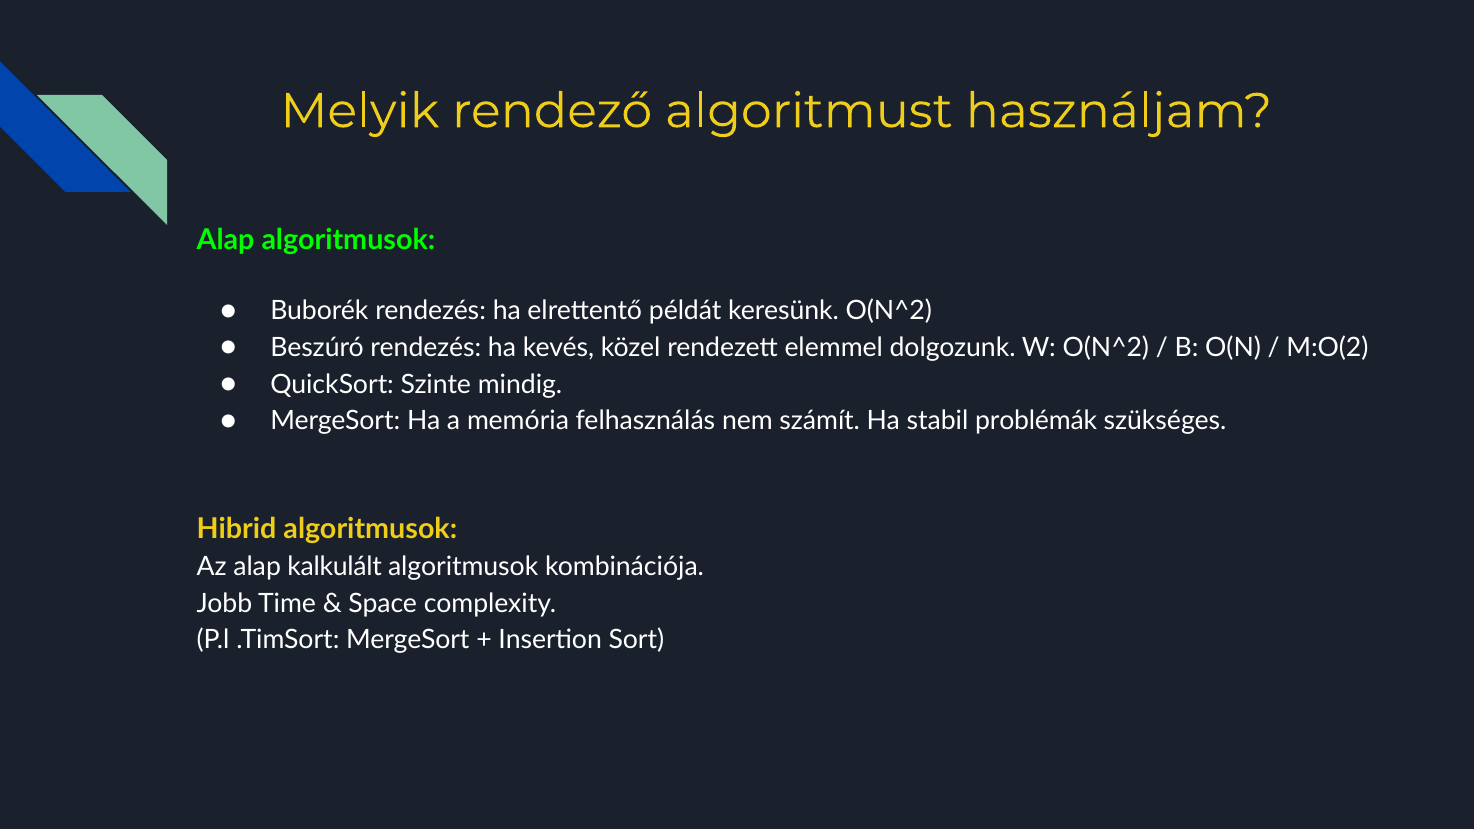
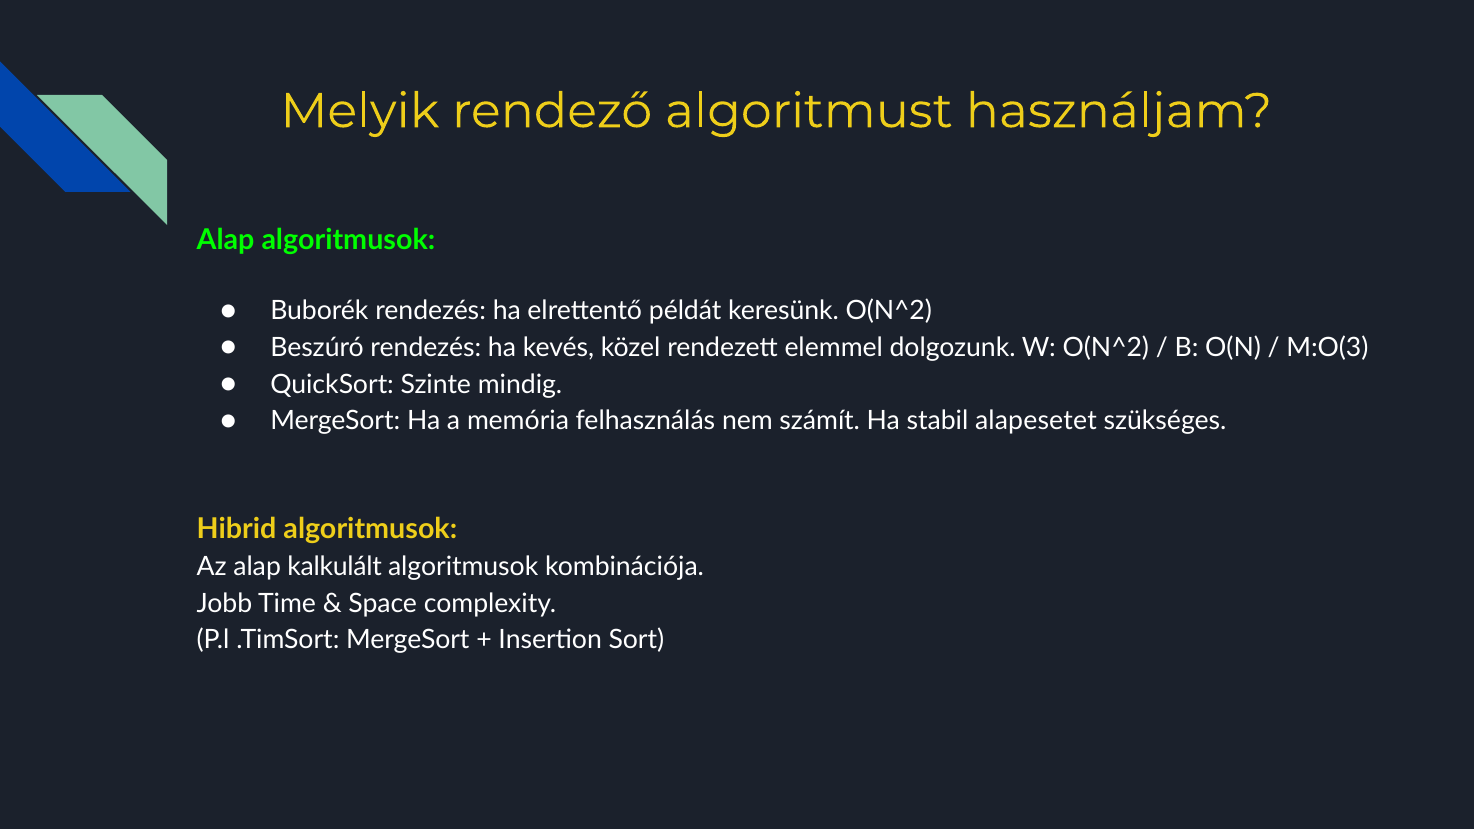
M:O(2: M:O(2 -> M:O(3 (1327, 348)
problémák: problémák -> alapesetet (1036, 421)
